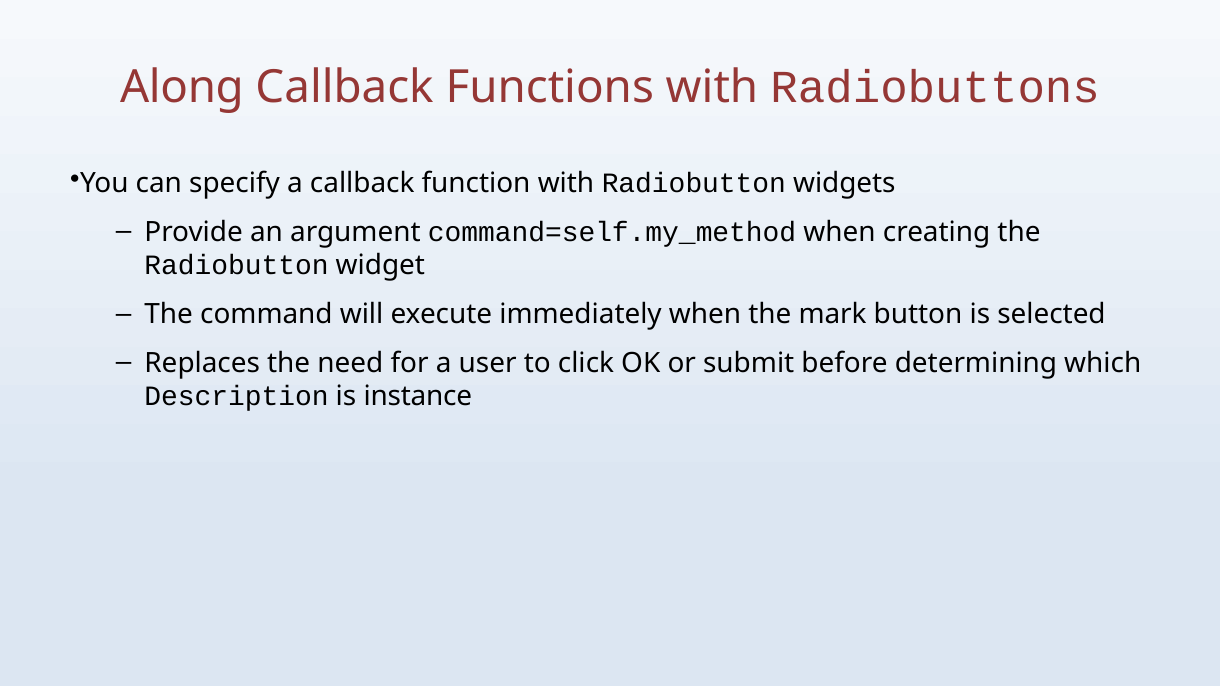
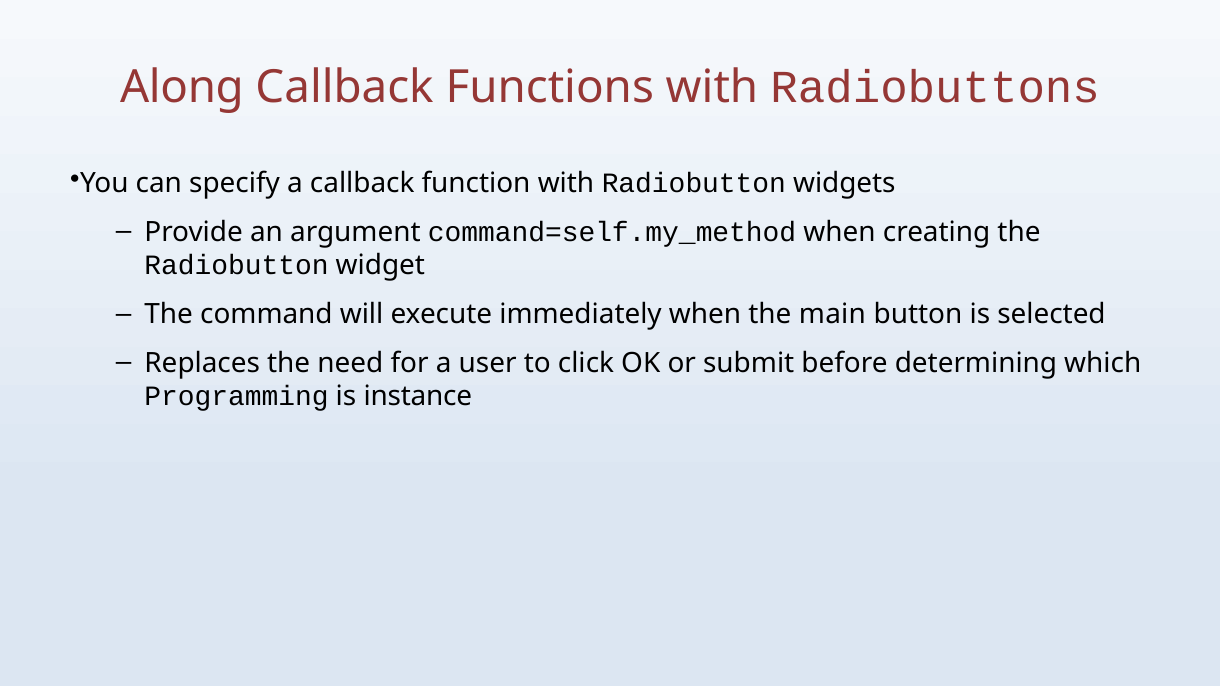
mark: mark -> main (832, 315)
Description: Description -> Programming (237, 397)
